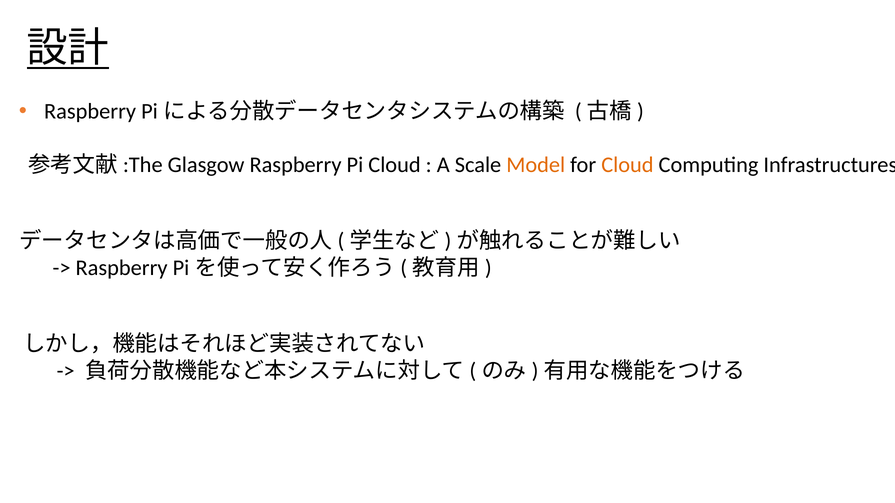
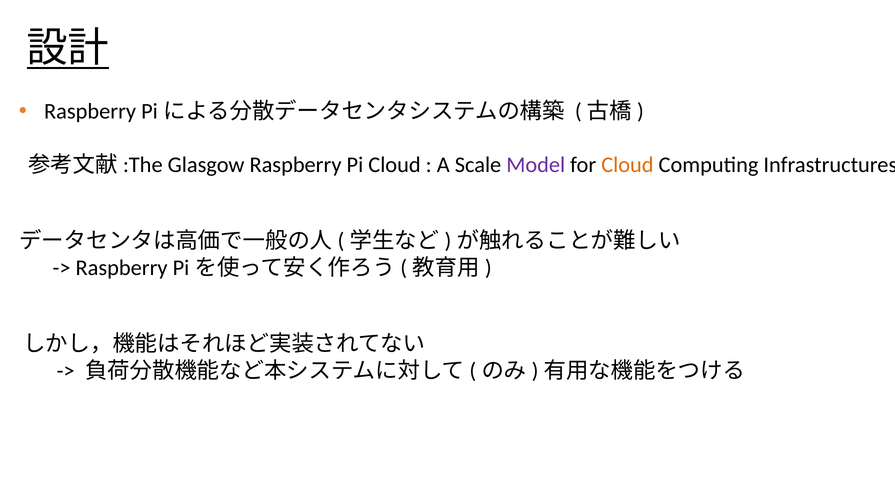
Model colour: orange -> purple (536, 165)
